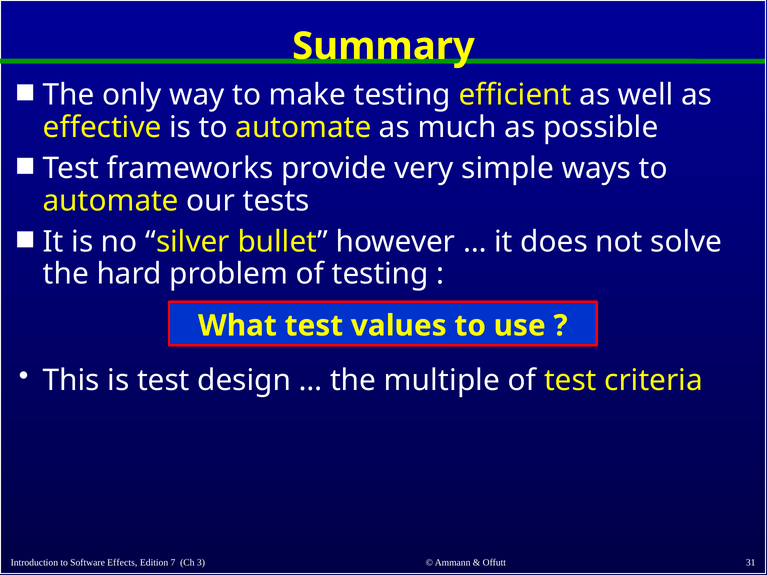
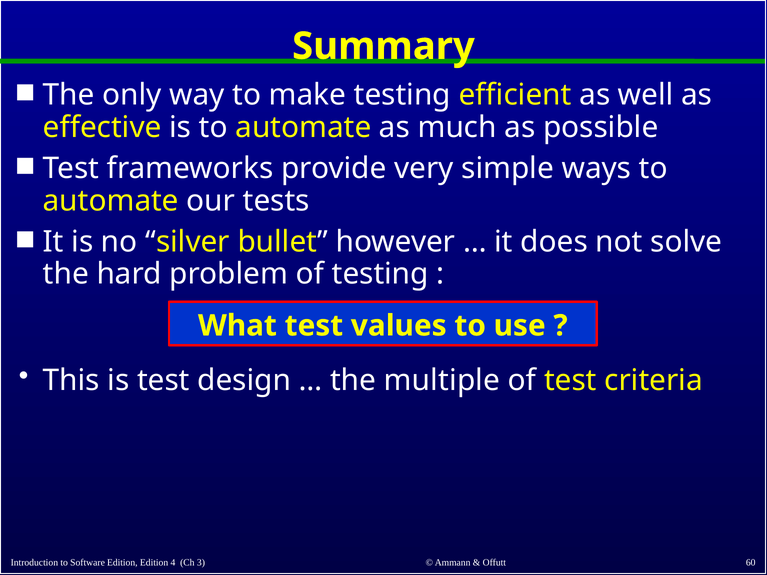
Software Effects: Effects -> Edition (122, 563)
7: 7 -> 4 (173, 563)
31: 31 -> 60 (751, 563)
